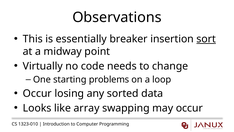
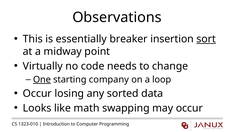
One underline: none -> present (42, 79)
problems: problems -> company (109, 79)
array: array -> math (87, 108)
